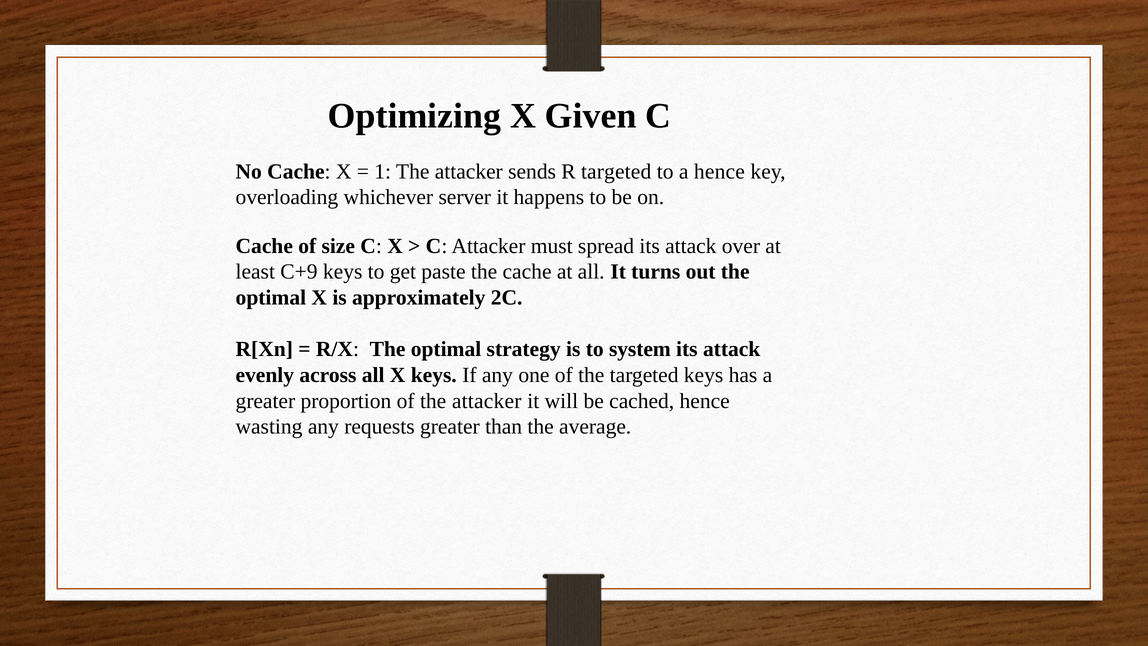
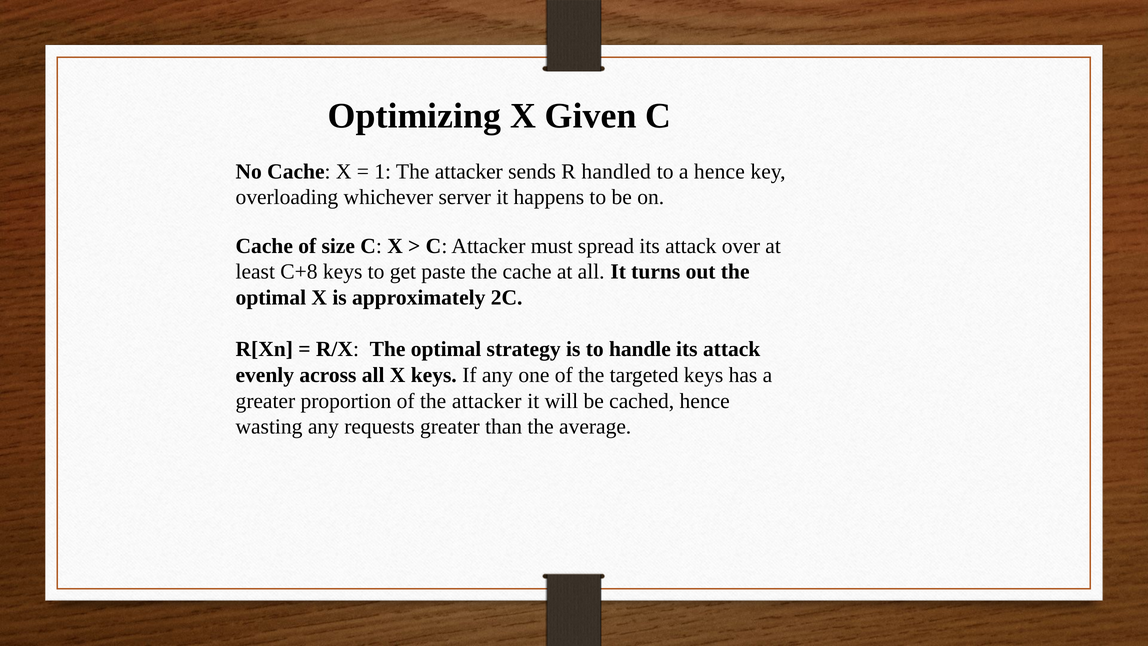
R targeted: targeted -> handled (616, 171)
C+9: C+9 -> C+8 (299, 272)
system: system -> handle (640, 349)
